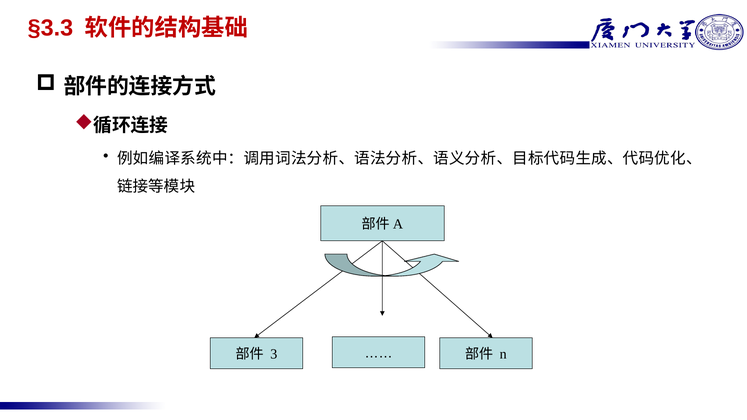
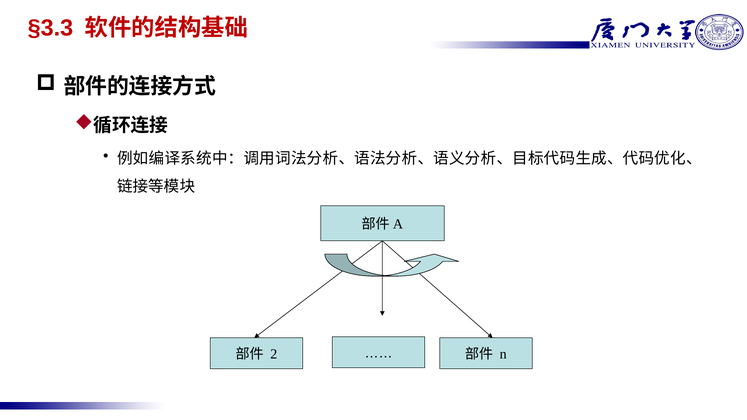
3: 3 -> 2 (274, 354)
